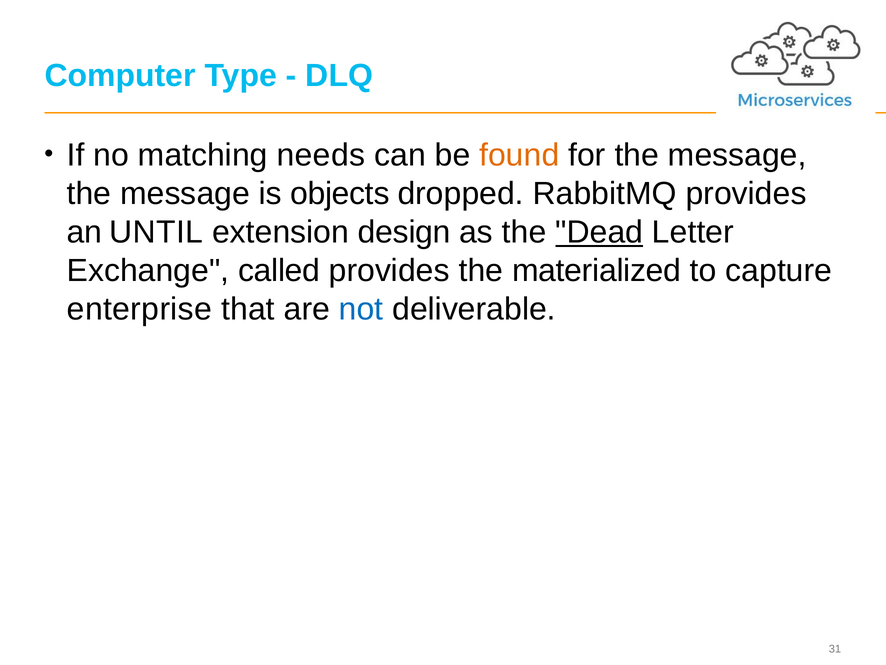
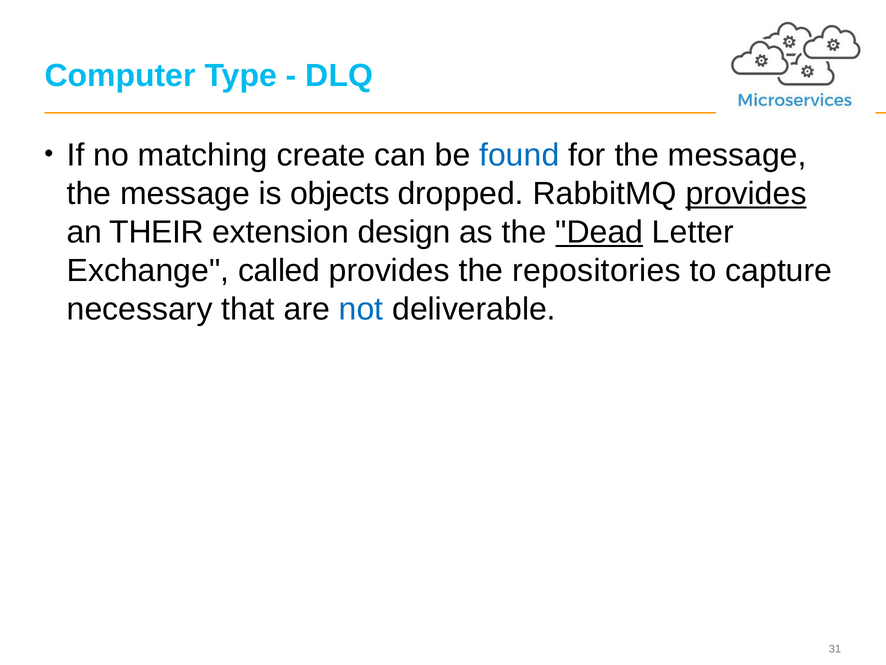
needs: needs -> create (321, 155)
found colour: orange -> blue (519, 155)
provides underline: none -> present (746, 194)
UNTIL: UNTIL -> THEIR (157, 232)
materialized: materialized -> repositories (596, 270)
enterprise: enterprise -> necessary (140, 309)
